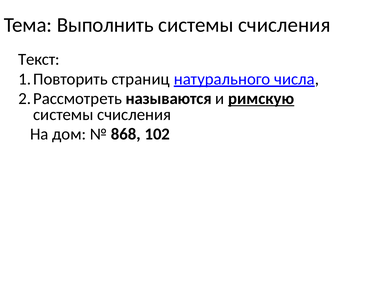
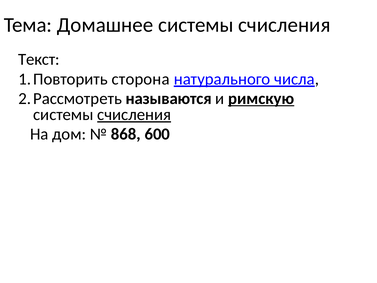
Выполнить: Выполнить -> Домашнее (105, 25)
страниц: страниц -> сторона (141, 79)
счисления underline: none -> present (134, 115)
102: 102 -> 600 (157, 134)
